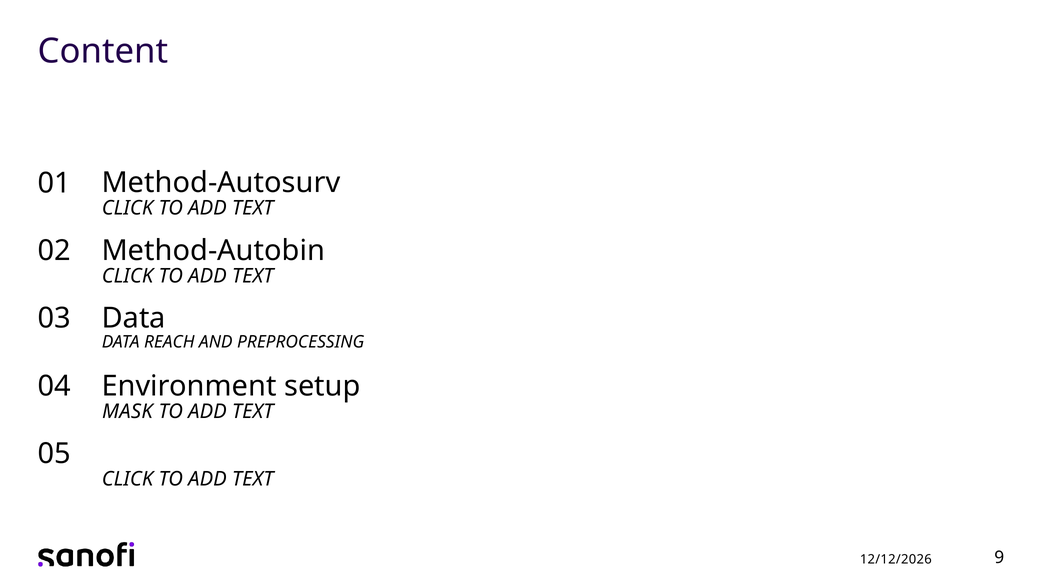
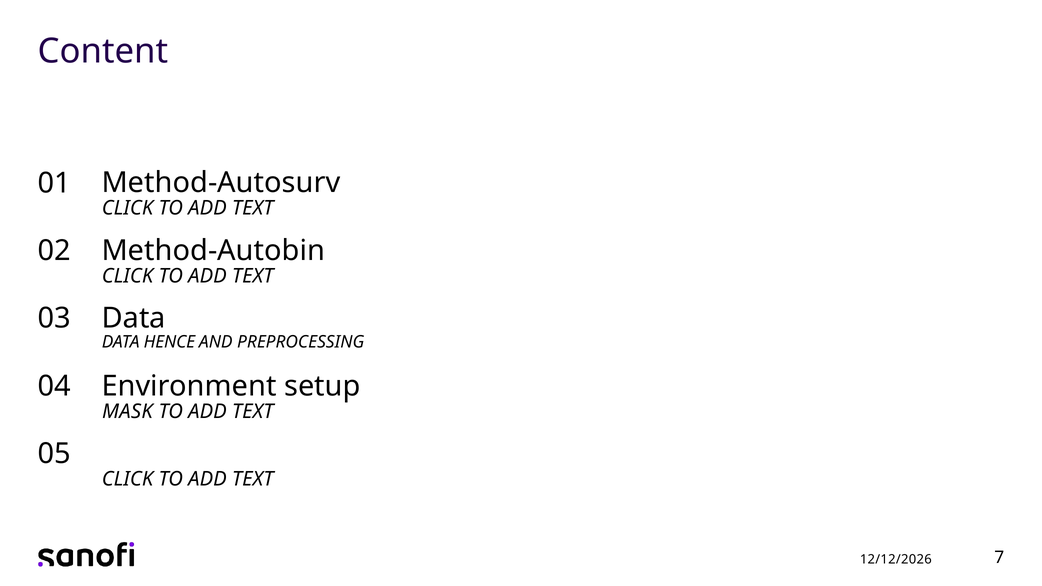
REACH: REACH -> HENCE (169, 342)
9: 9 -> 7 (999, 558)
